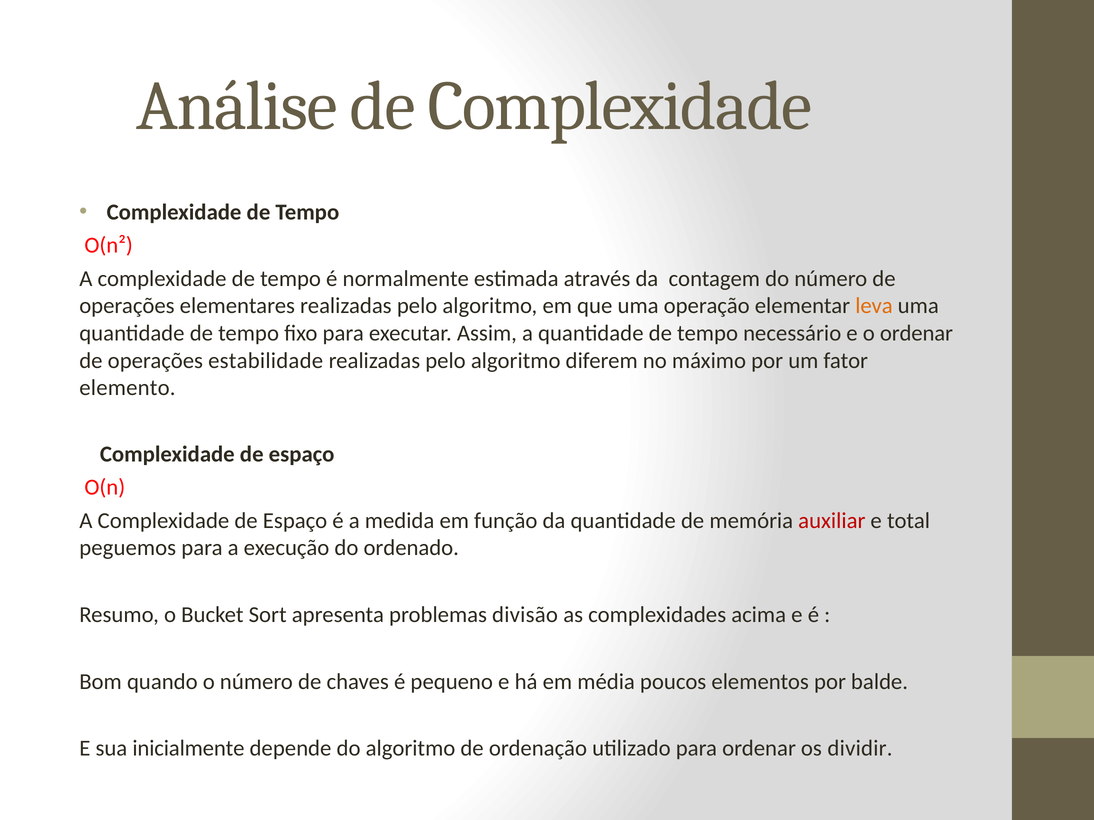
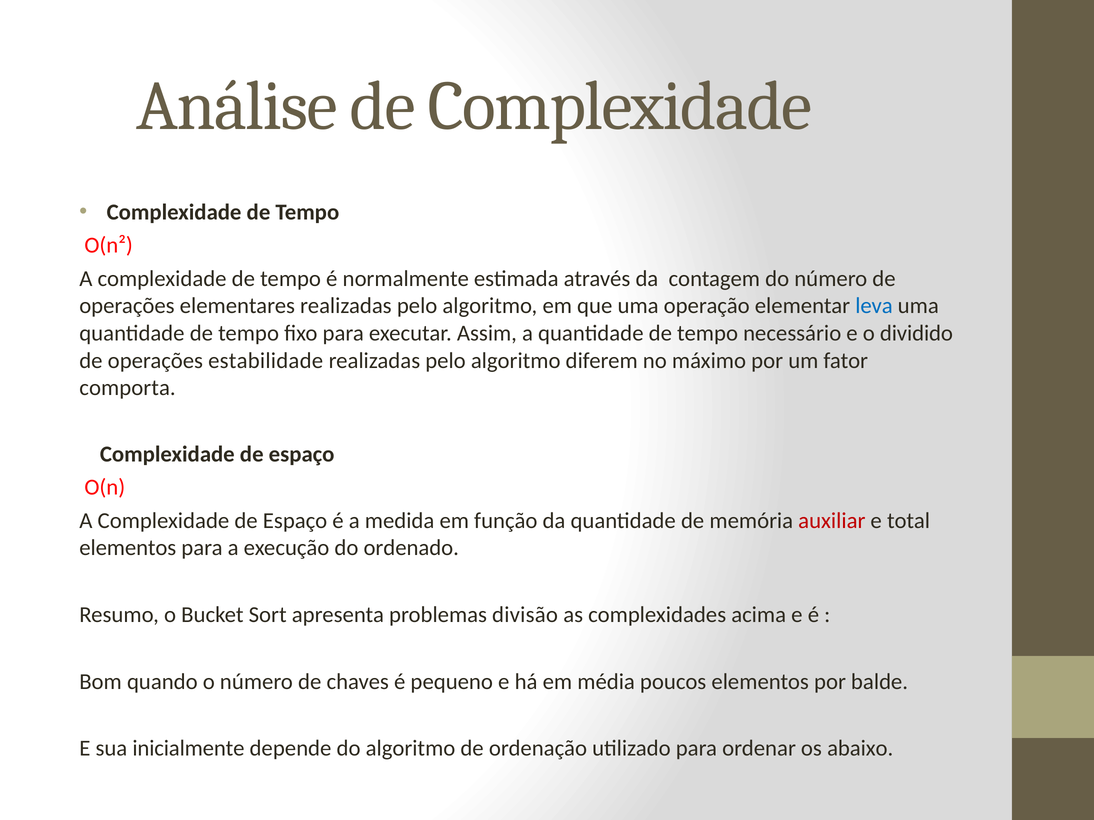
leva colour: orange -> blue (874, 306)
o ordenar: ordenar -> dividido (916, 333)
elemento: elemento -> comporta (128, 388)
peguemos: peguemos -> elementos (128, 548)
dividir: dividir -> abaixo (860, 749)
